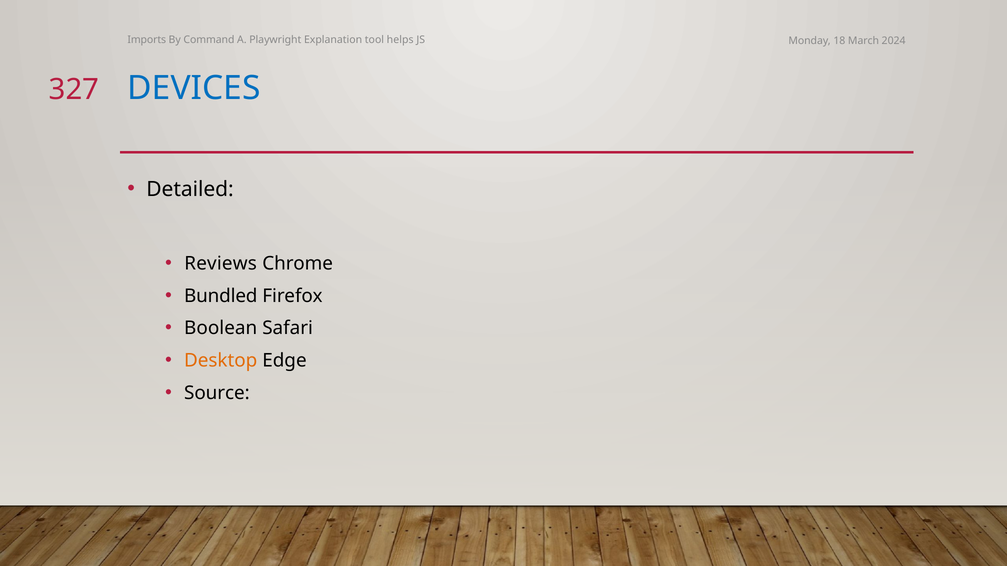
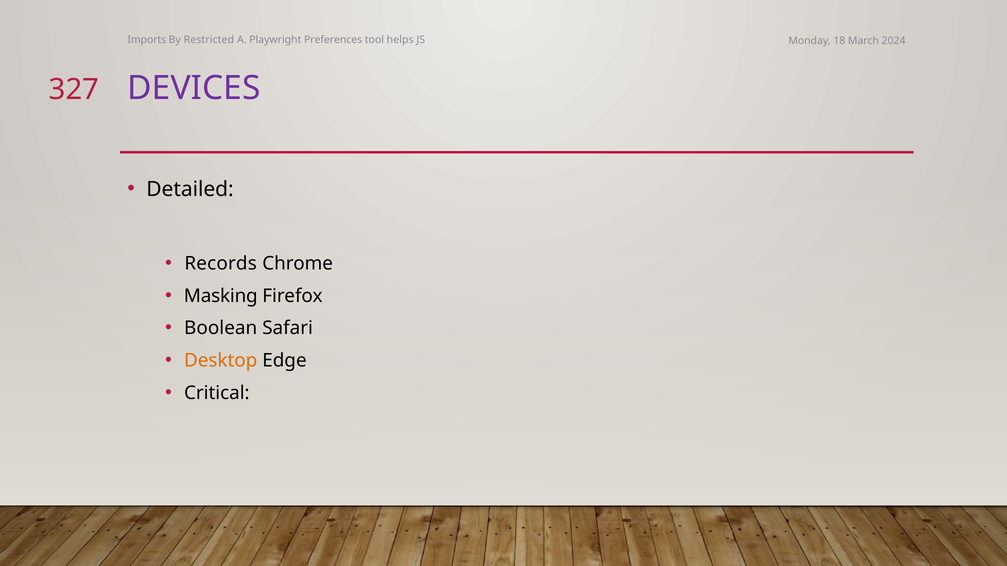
Command: Command -> Restricted (209, 40)
Explanation: Explanation -> Preferences (333, 40)
DEVICES colour: blue -> purple (194, 88)
Reviews: Reviews -> Records (221, 264)
Bundled: Bundled -> Masking (221, 296)
Source: Source -> Critical (217, 393)
